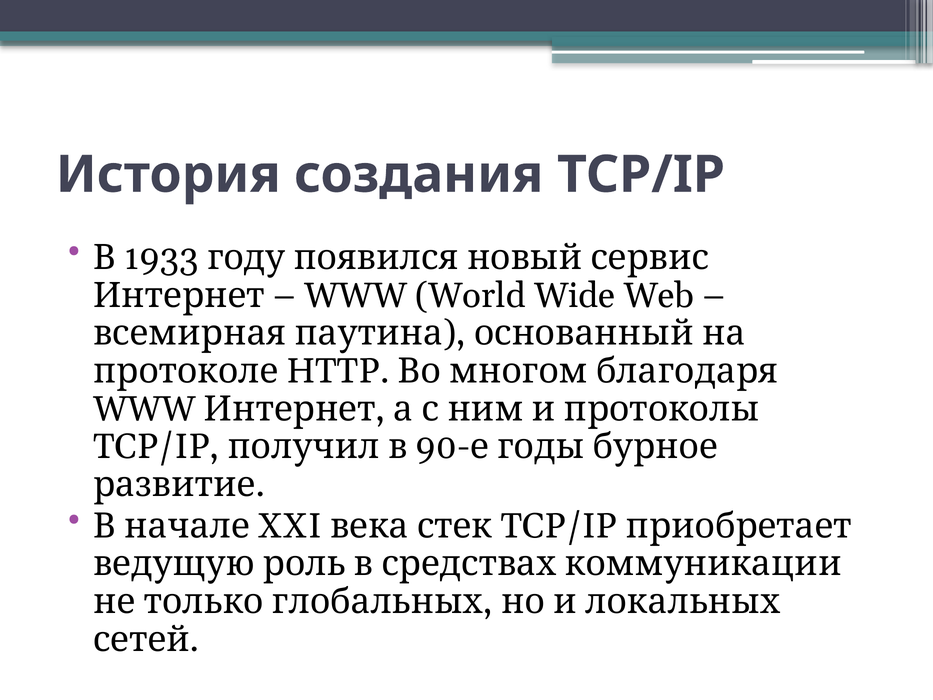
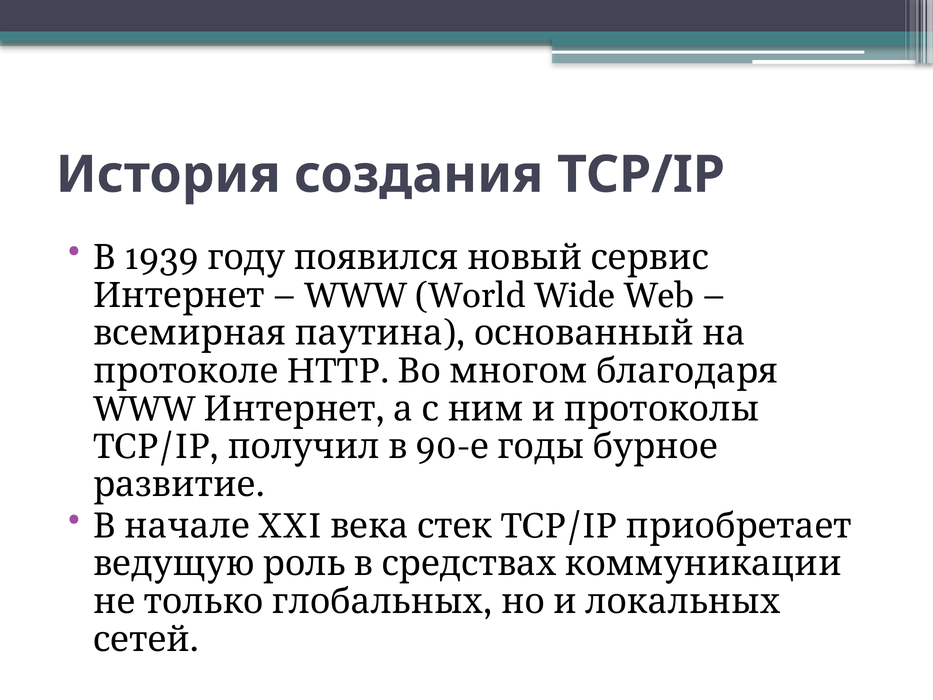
1933: 1933 -> 1939 (161, 258)
